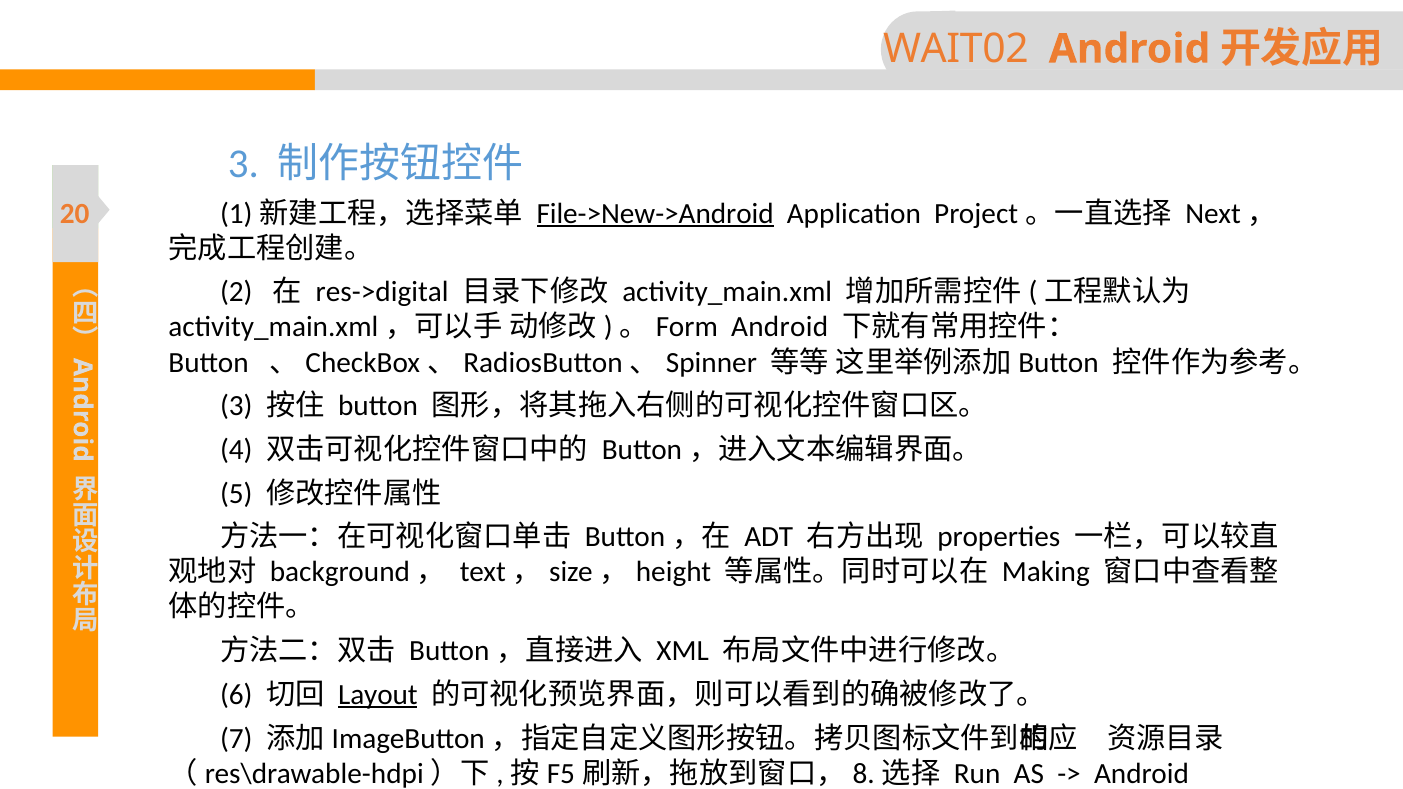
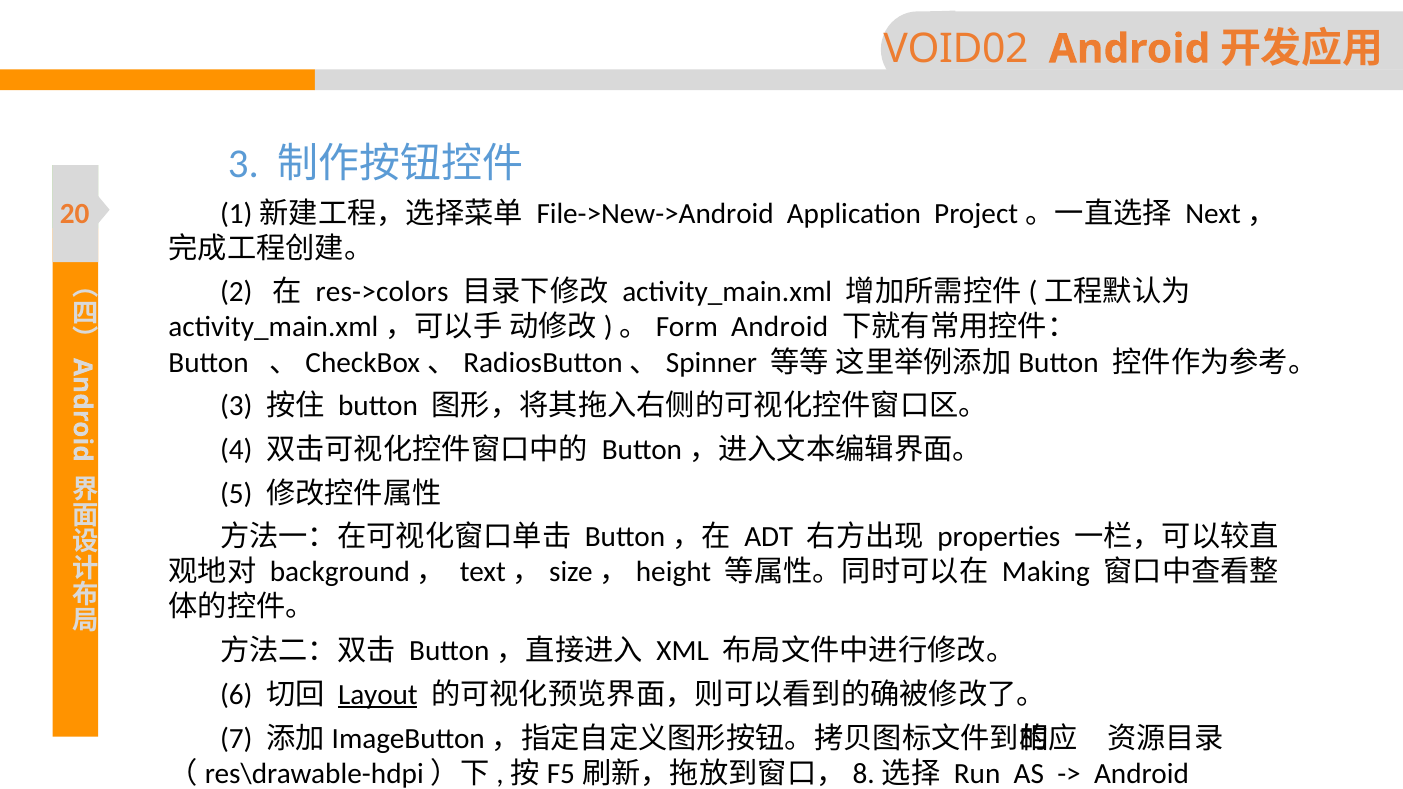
WAIT02: WAIT02 -> VOID02 (956, 49)
File->New->Android underline: present -> none (655, 214)
res->digital: res->digital -> res->colors (382, 292)
